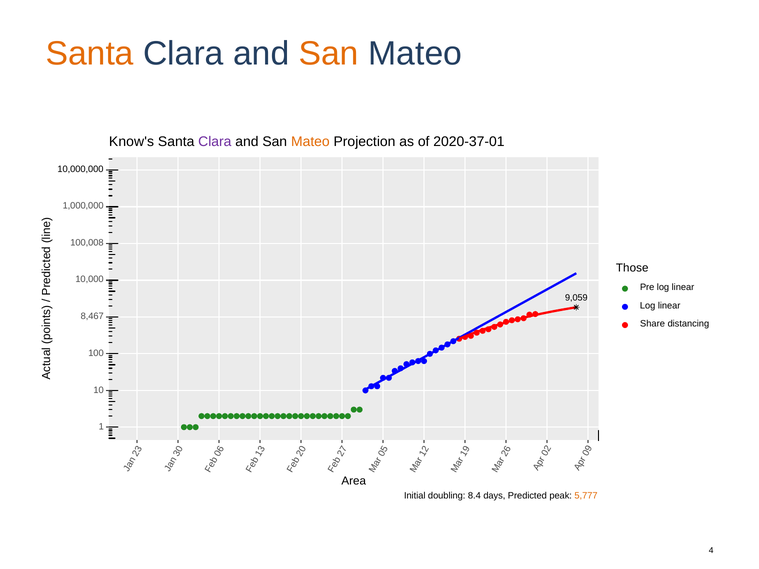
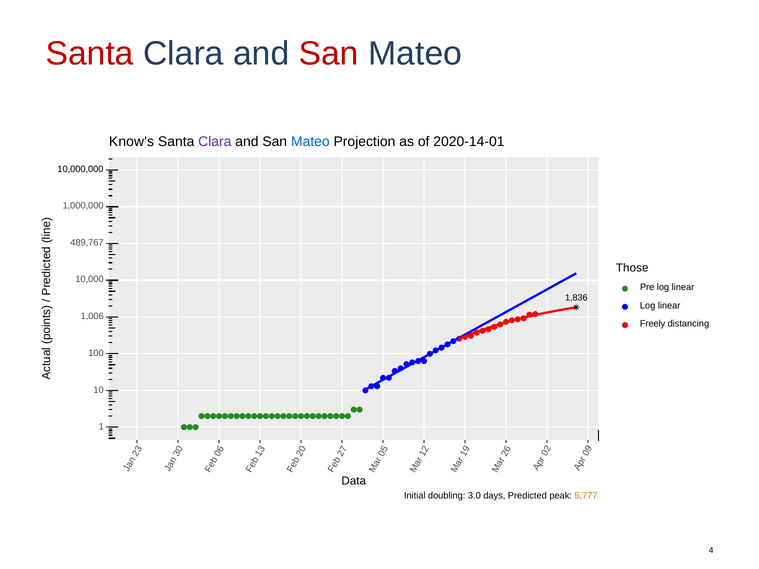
Santa colour: orange -> red (90, 54)
San colour: orange -> red (329, 54)
Mateo colour: orange -> blue (310, 142)
2020-37-01: 2020-37-01 -> 2020-14-01 (469, 142)
100,008: 100,008 -> 489,767 (87, 243)
9,059: 9,059 -> 1,836 (576, 298)
8,467: 8,467 -> 1,006 (92, 316)
Share: Share -> Freely (653, 324)
Area: Area -> Data (354, 481)
8.4: 8.4 -> 3.0 (474, 496)
